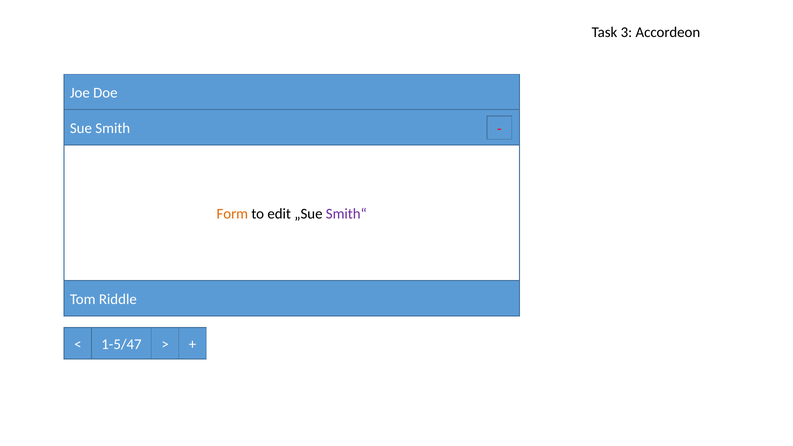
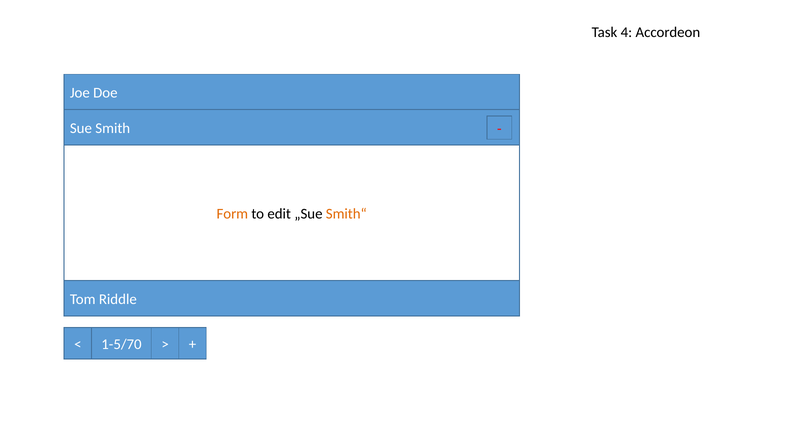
3: 3 -> 4 (626, 32)
Smith“ colour: purple -> orange (346, 214)
1-5/47: 1-5/47 -> 1-5/70 (121, 344)
